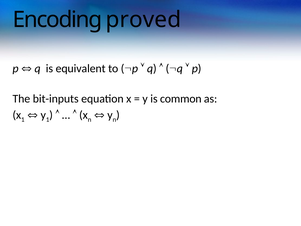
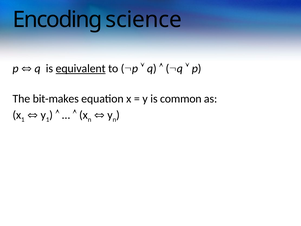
proved: proved -> science (144, 20)
equivalent underline: none -> present (81, 69)
bit-inputs: bit-inputs -> bit-makes (56, 99)
